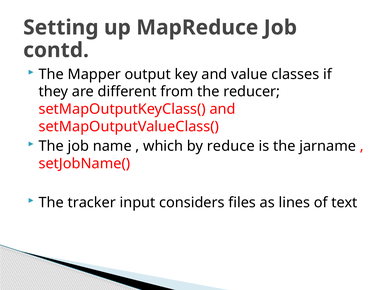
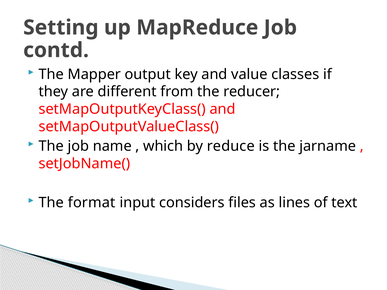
tracker: tracker -> format (92, 203)
